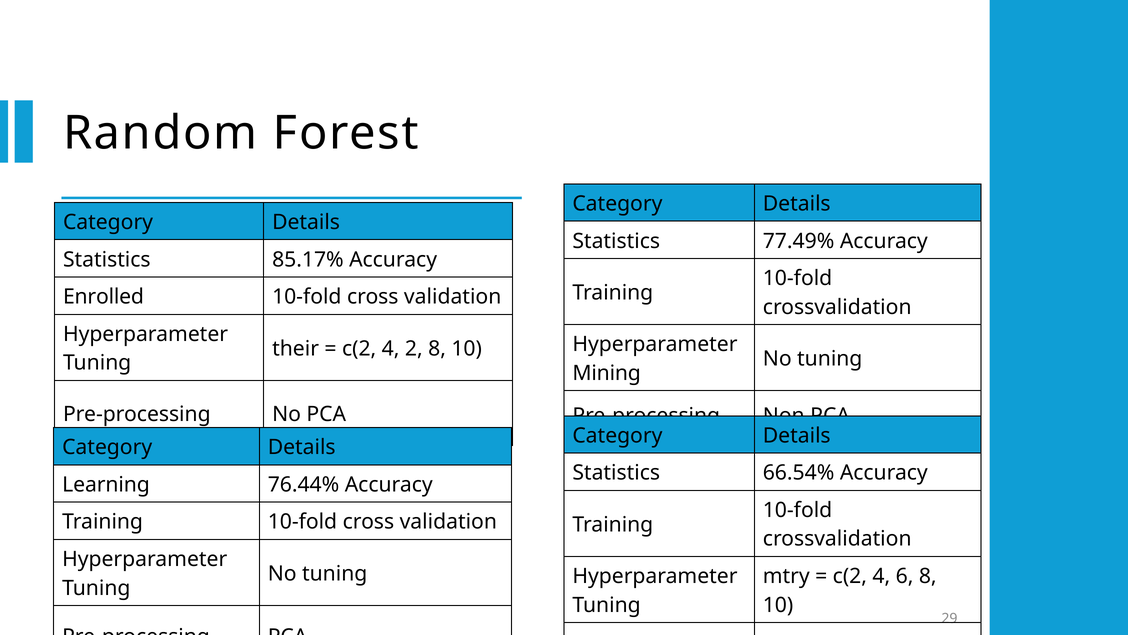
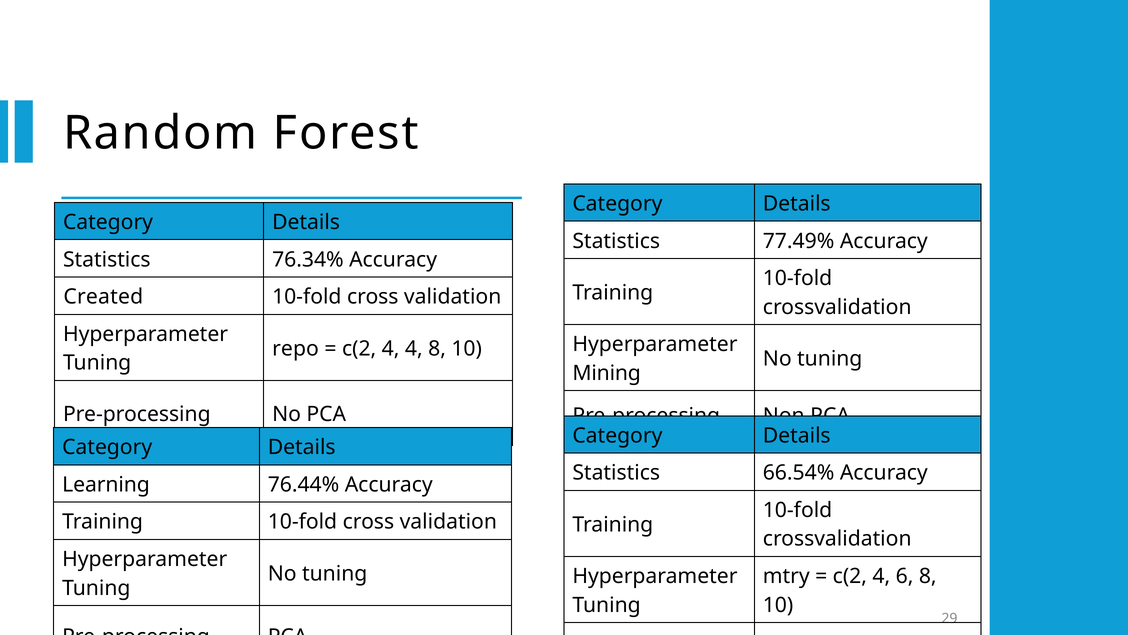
85.17%: 85.17% -> 76.34% (308, 259)
Enrolled: Enrolled -> Created (103, 297)
their: their -> repo (296, 348)
4 2: 2 -> 4 (414, 348)
